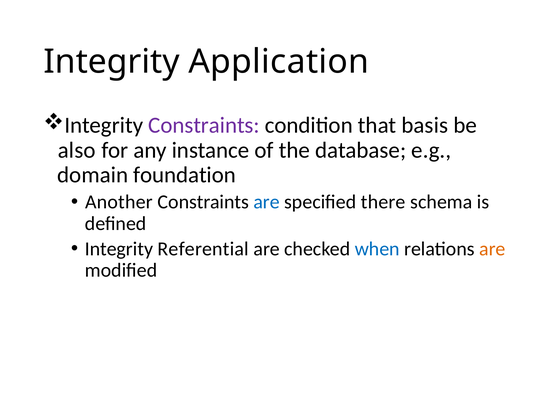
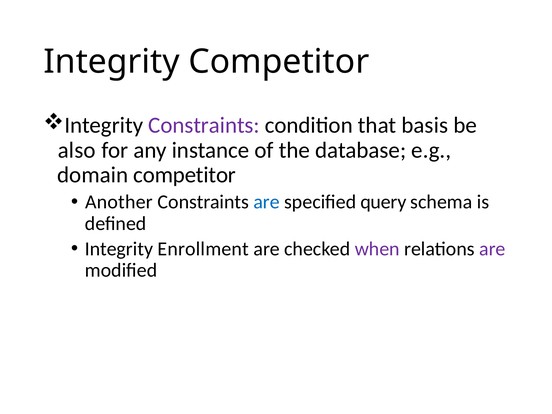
Integrity Application: Application -> Competitor (279, 62)
domain foundation: foundation -> competitor (185, 175)
there: there -> query (383, 202)
Referential: Referential -> Enrollment (203, 249)
when colour: blue -> purple (377, 249)
are colour: orange -> purple (492, 249)
